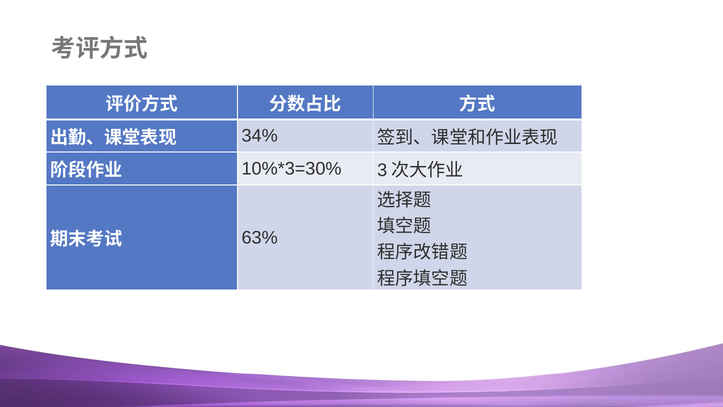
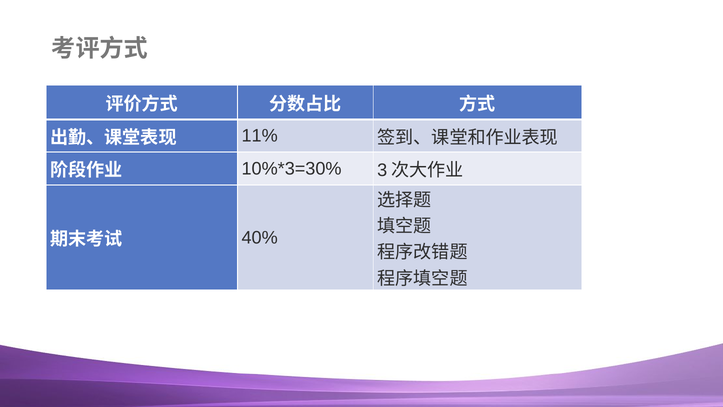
34%: 34% -> 11% (260, 136)
63%: 63% -> 40% (260, 238)
